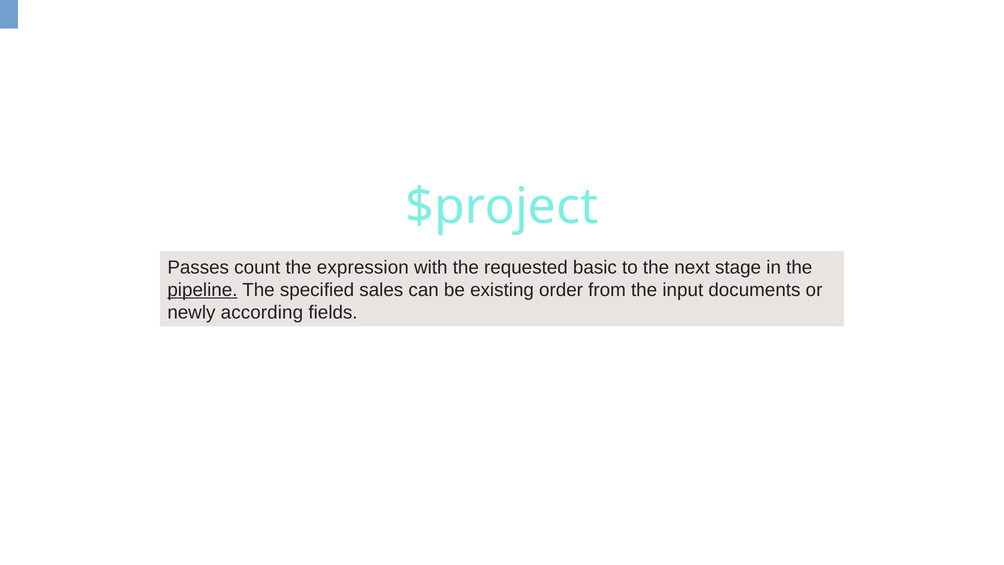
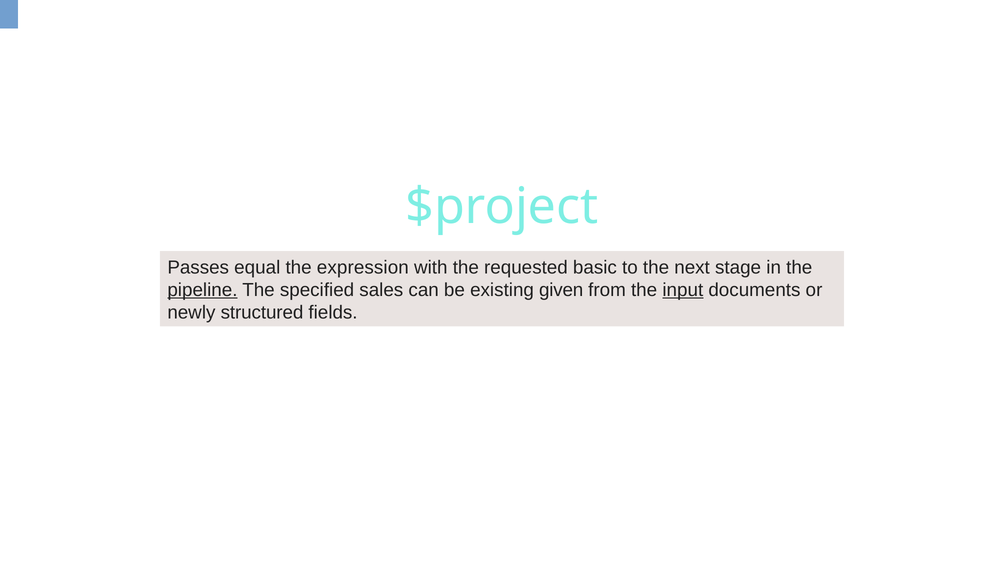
count: count -> equal (257, 267)
order: order -> given (561, 290)
input underline: none -> present (683, 290)
according: according -> structured (262, 312)
